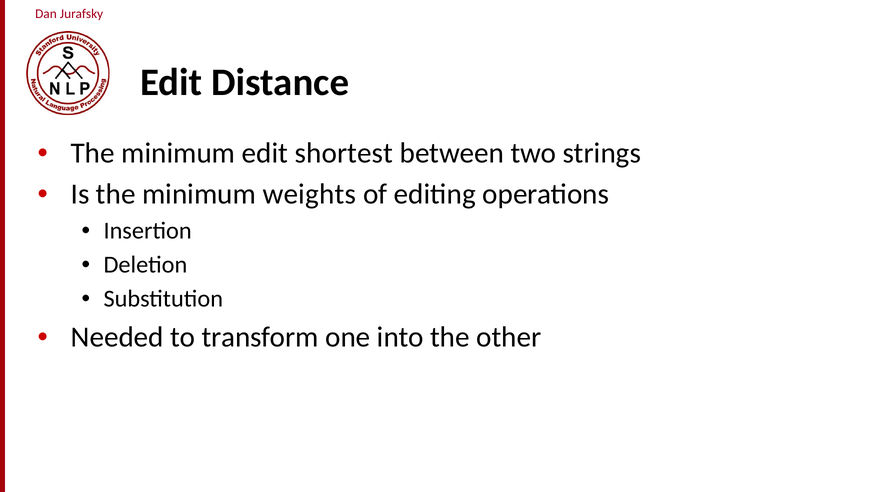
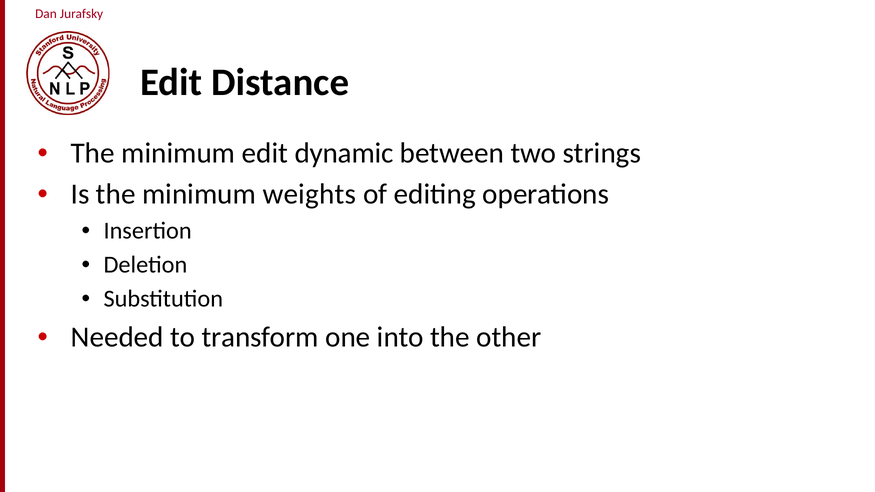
shortest: shortest -> dynamic (344, 153)
